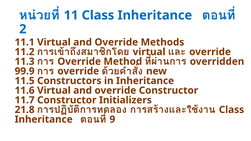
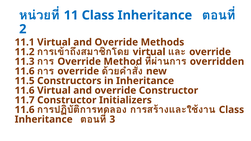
99.9: 99.9 -> 11.6 (25, 71)
21.8: 21.8 -> 11.6 (25, 110)
9: 9 -> 3 (112, 120)
